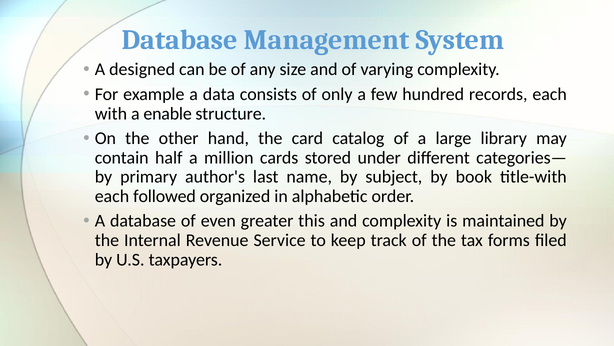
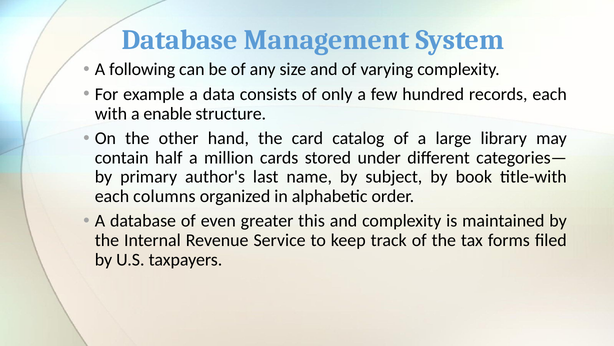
designed: designed -> following (142, 69)
followed: followed -> columns (164, 196)
